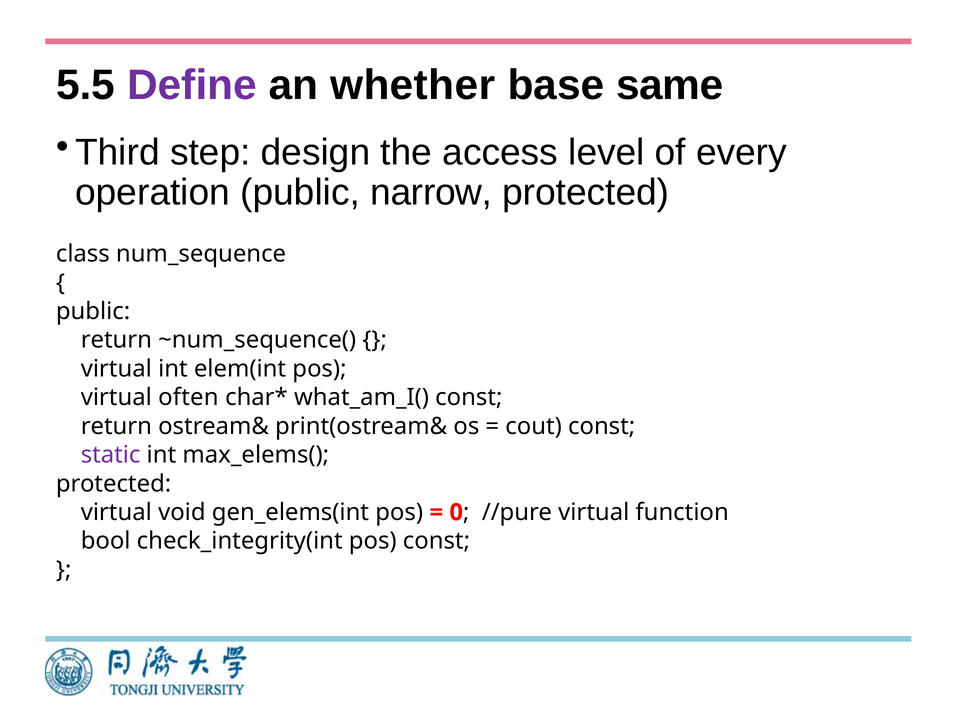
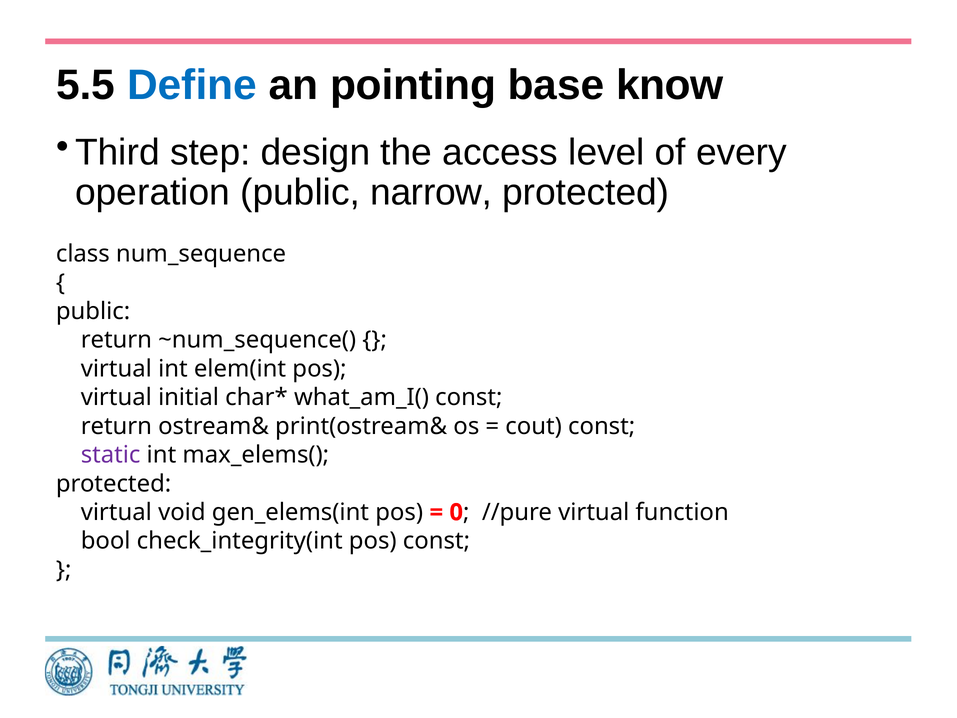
Define colour: purple -> blue (192, 85)
whether: whether -> pointing (413, 85)
same: same -> know (670, 85)
often: often -> initial (189, 397)
